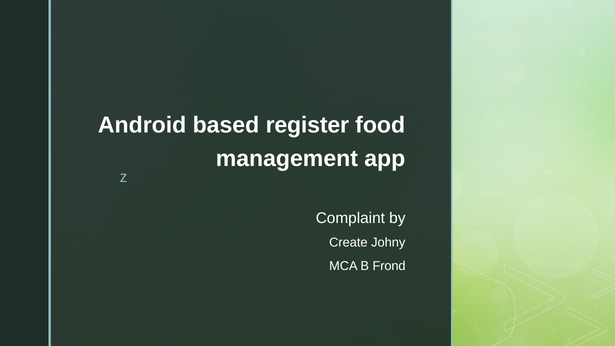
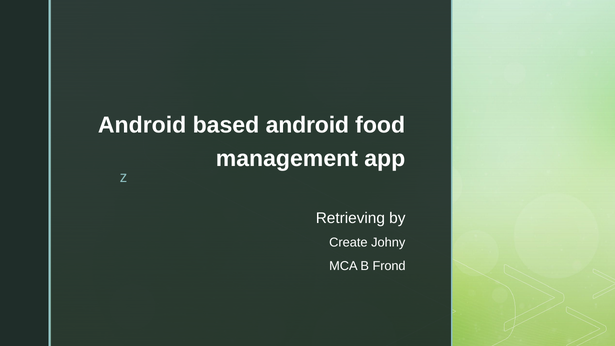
based register: register -> android (307, 125)
Complaint: Complaint -> Retrieving (350, 218)
